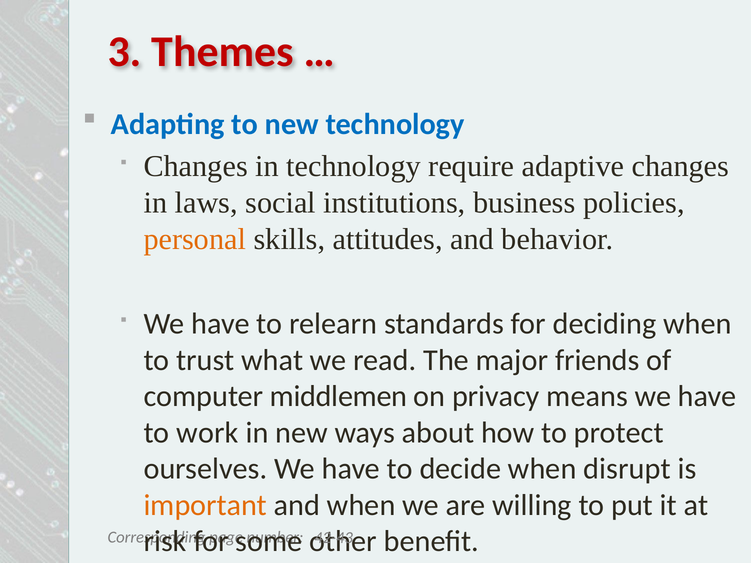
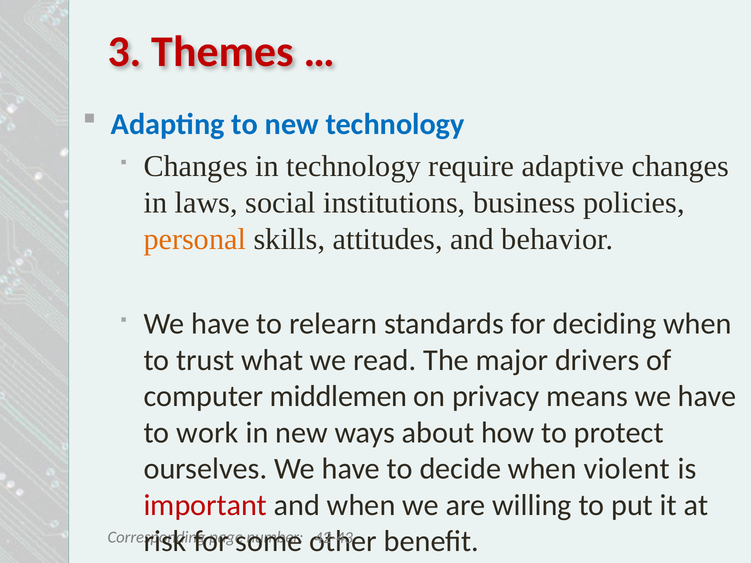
friends: friends -> drivers (597, 360)
disrupt: disrupt -> violent (627, 469)
important colour: orange -> red (205, 505)
